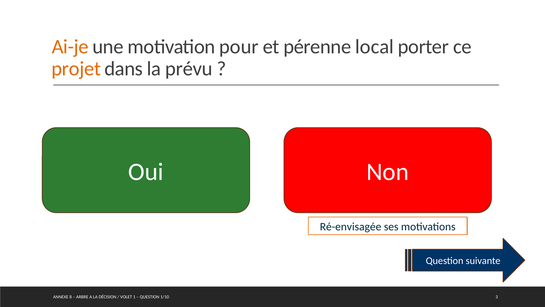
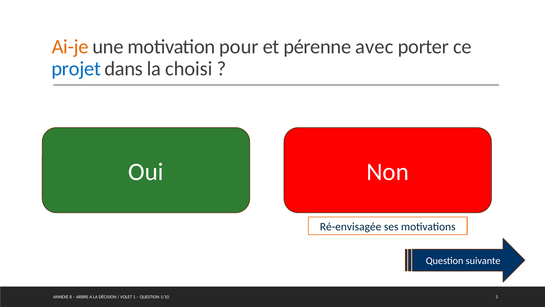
local: local -> avec (374, 47)
projet colour: orange -> blue (76, 69)
prévu: prévu -> choisi (189, 69)
